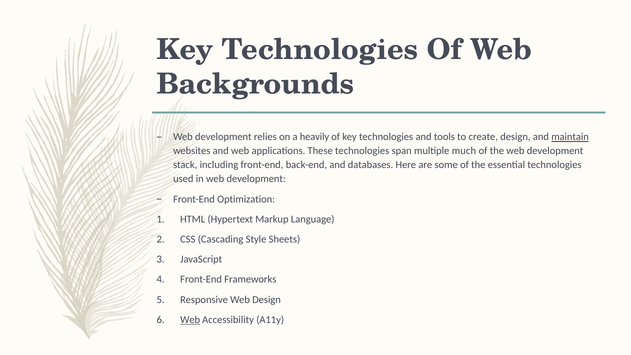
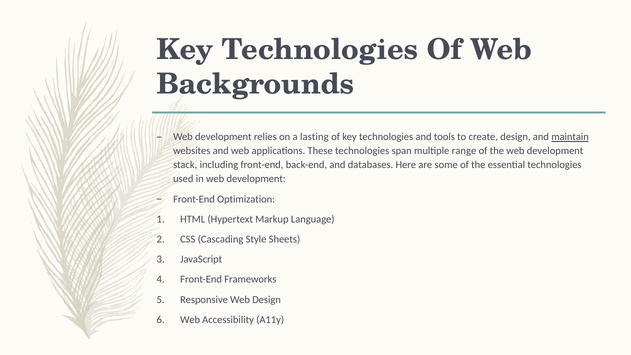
heavily: heavily -> lasting (314, 137)
much: much -> range (464, 151)
Web underline: present -> none (190, 320)
